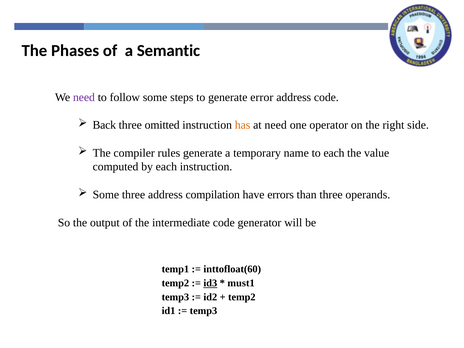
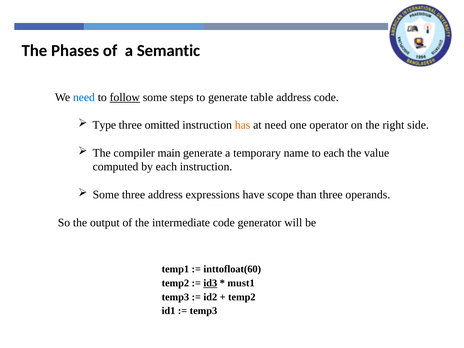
need colour: purple -> blue (84, 97)
follow underline: none -> present (125, 97)
error: error -> table (262, 97)
Back: Back -> Type (104, 125)
rules: rules -> main (169, 153)
compilation: compilation -> expressions (213, 195)
errors: errors -> scope (281, 195)
